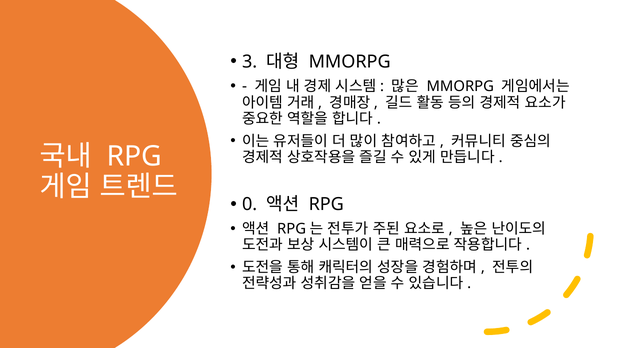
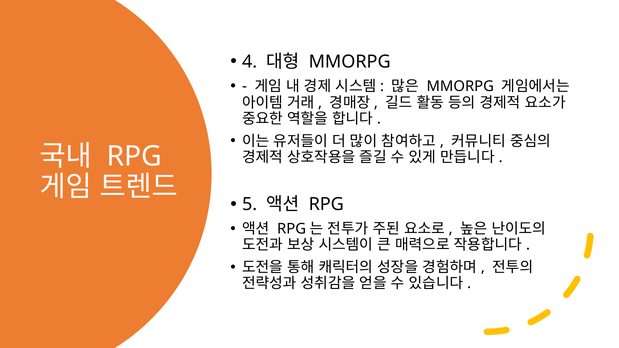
3: 3 -> 4 (250, 62)
0: 0 -> 5 (250, 205)
